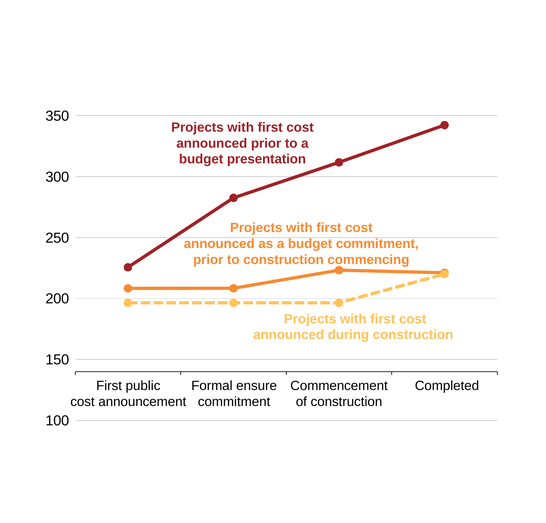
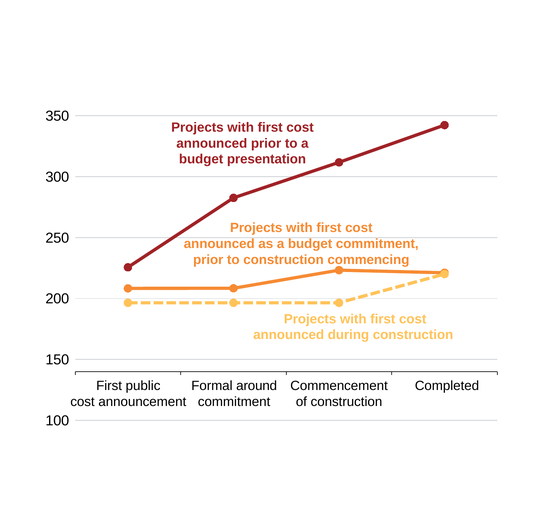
ensure: ensure -> around (257, 386)
